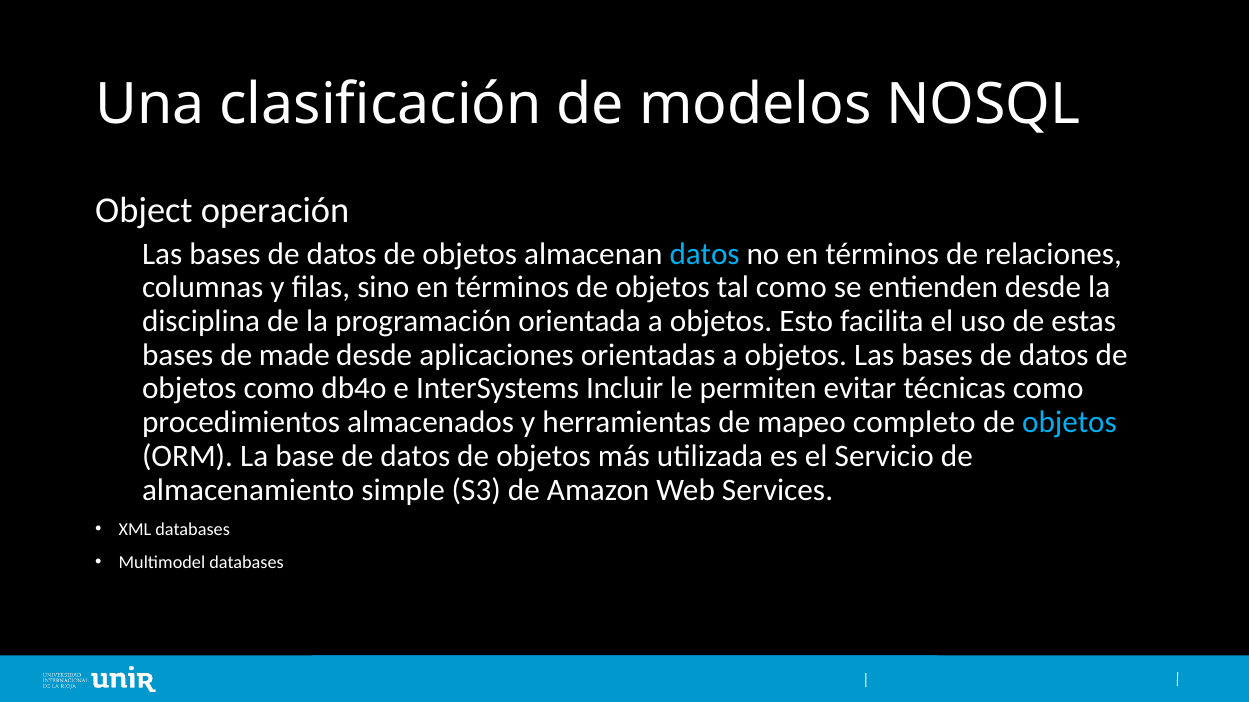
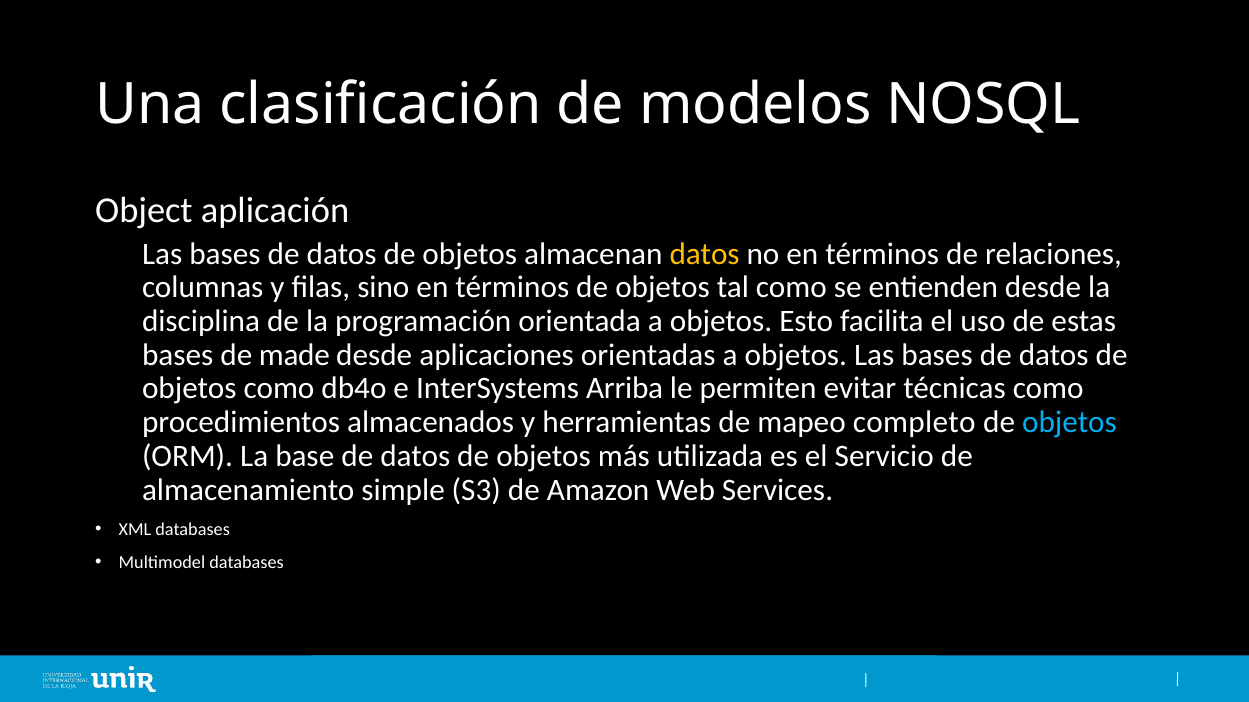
operación: operación -> aplicación (275, 211)
datos colour: light blue -> yellow (705, 254)
Incluir: Incluir -> Arriba (625, 389)
